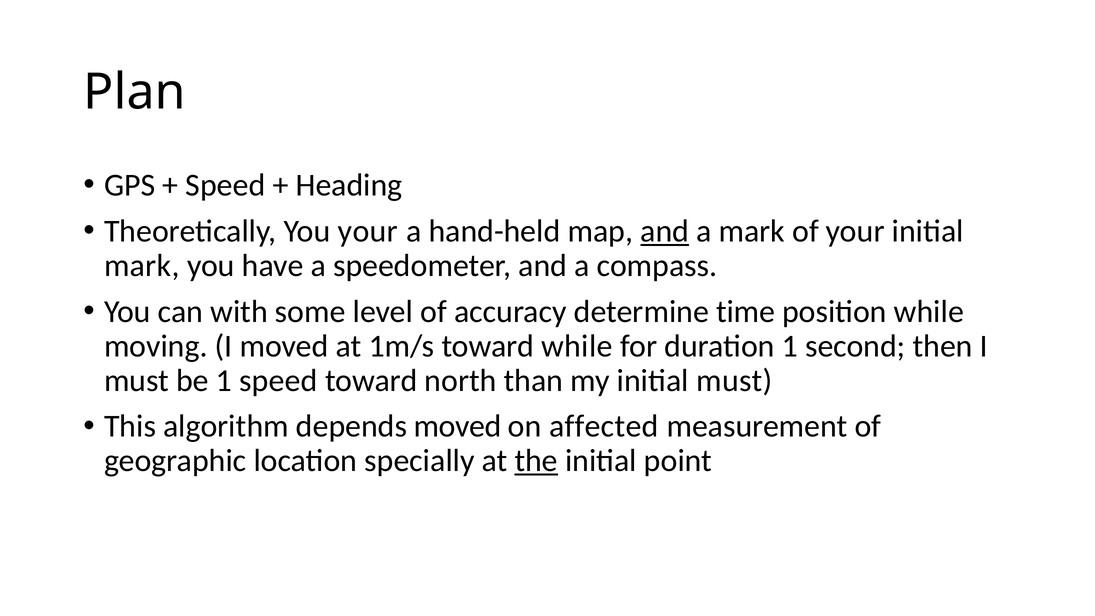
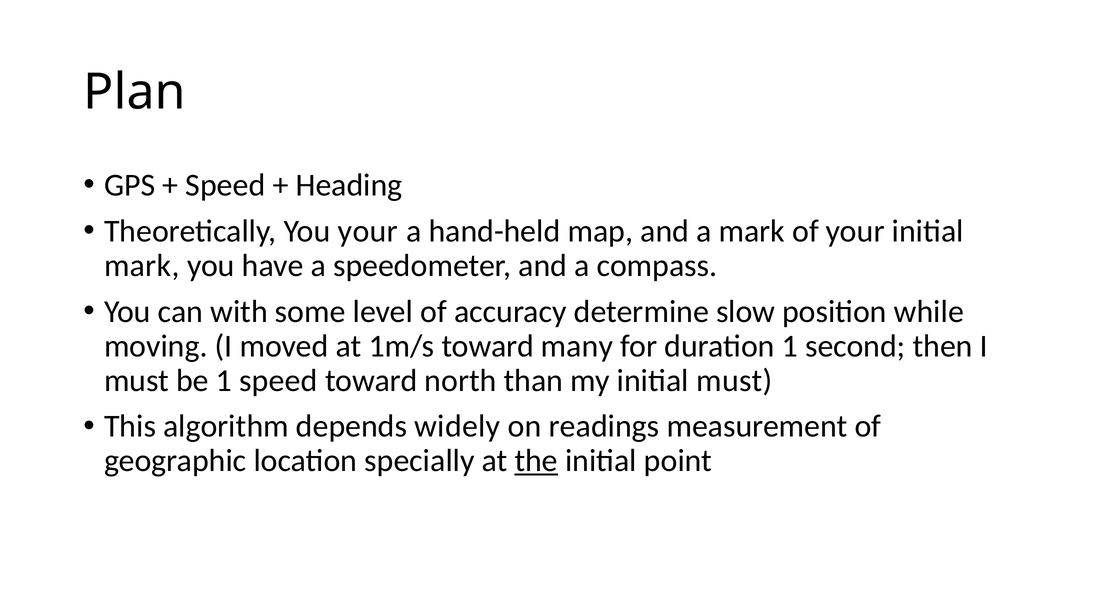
and underline: present -> none (665, 231)
time: time -> slow (746, 311)
toward while: while -> many (577, 346)
depends moved: moved -> widely (457, 426)
affected: affected -> readings (604, 426)
